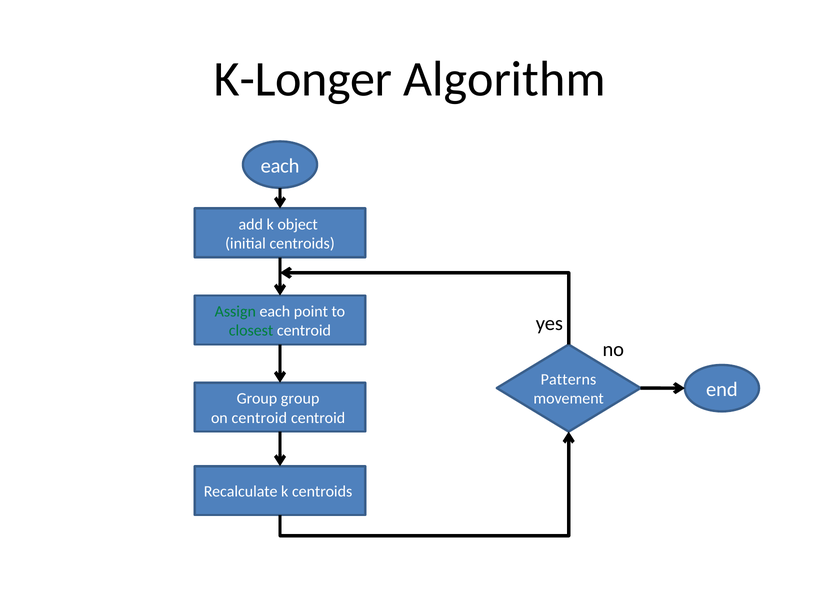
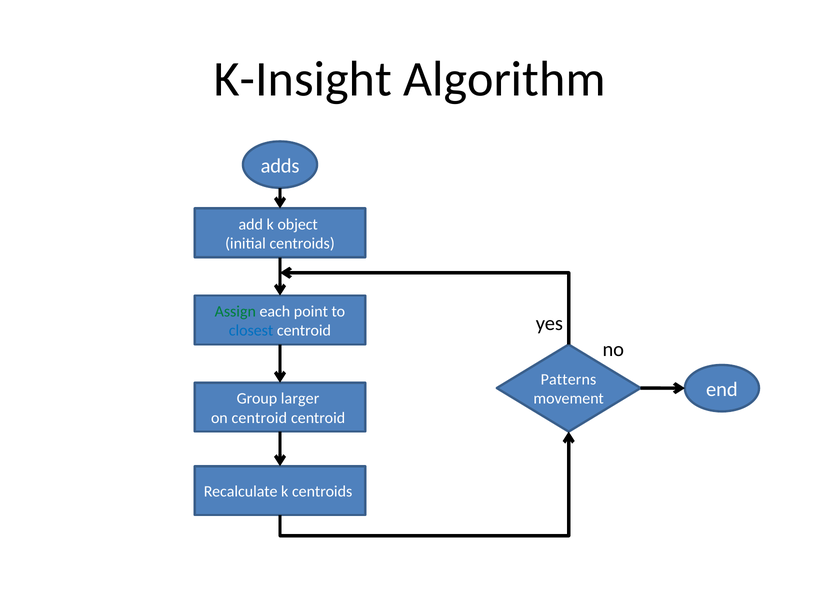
K-Longer: K-Longer -> K-Insight (303, 79)
each: each -> adds (280, 166)
closest colour: green -> blue (251, 331)
Group group: group -> larger (300, 399)
